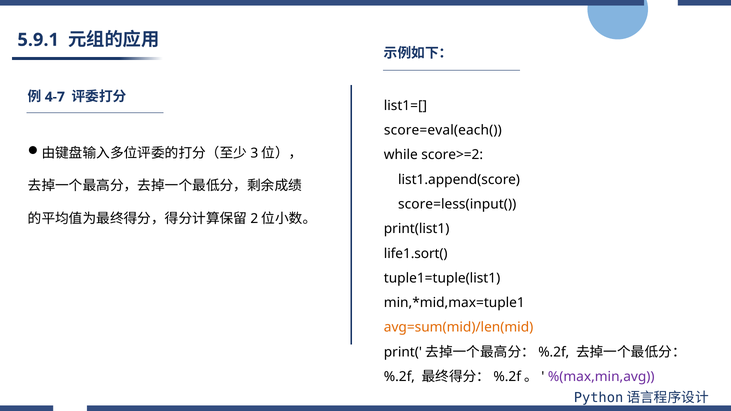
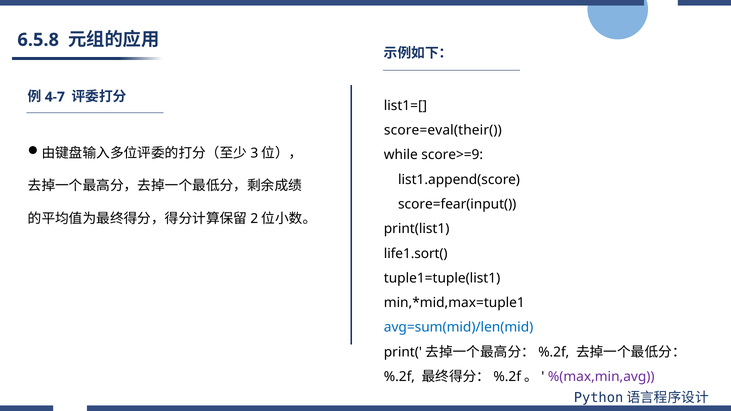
5.9.1: 5.9.1 -> 6.5.8 (38, 40)
score=eval(each(: score=eval(each( -> score=eval(their( (443, 130)
score>=2: score>=2 -> score>=9 (452, 155)
score=less(input(: score=less(input( -> score=fear(input( (457, 204)
avg=sum(mid)/len(mid colour: orange -> blue (459, 328)
